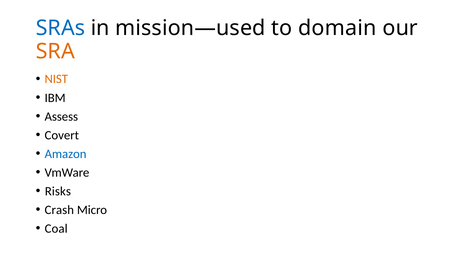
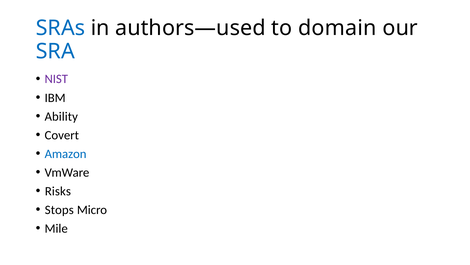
mission—used: mission—used -> authors—used (190, 28)
SRA colour: orange -> blue (55, 51)
NIST colour: orange -> purple (56, 79)
Assess: Assess -> Ability (61, 116)
Crash: Crash -> Stops (59, 209)
Coal: Coal -> Mile (56, 228)
